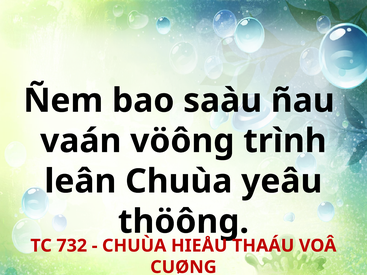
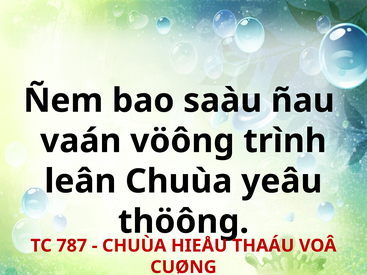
732: 732 -> 787 (72, 246)
